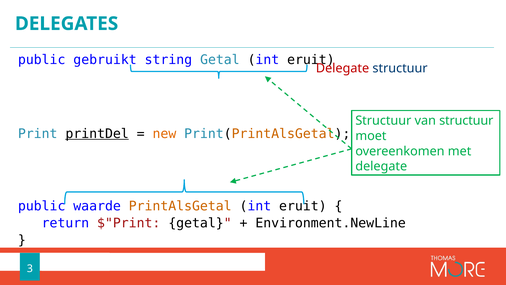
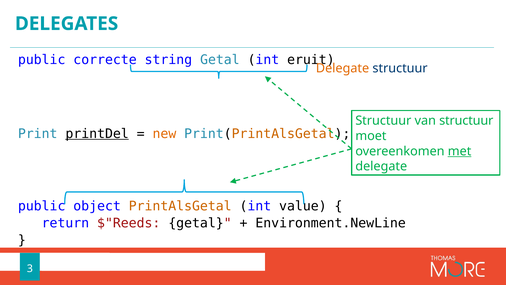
gebruikt: gebruikt -> correcte (105, 60)
Delegate colour: red -> orange (343, 68)
met underline: none -> present (460, 151)
waarde: waarde -> object (97, 206)
PrintAlsGetal int eruit: eruit -> value (303, 206)
$"Print: $"Print -> $"Reeds (129, 223)
